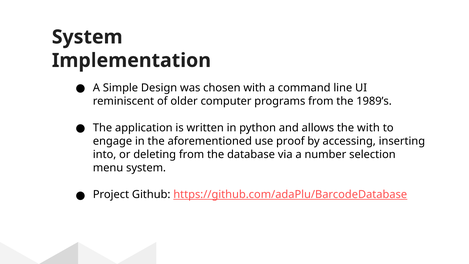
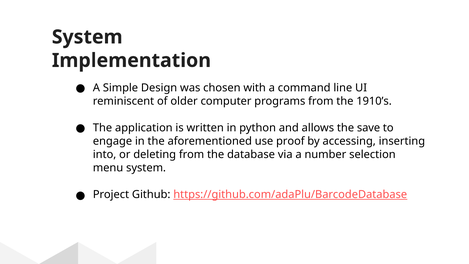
1989’s: 1989’s -> 1910’s (374, 101)
the with: with -> save (369, 128)
